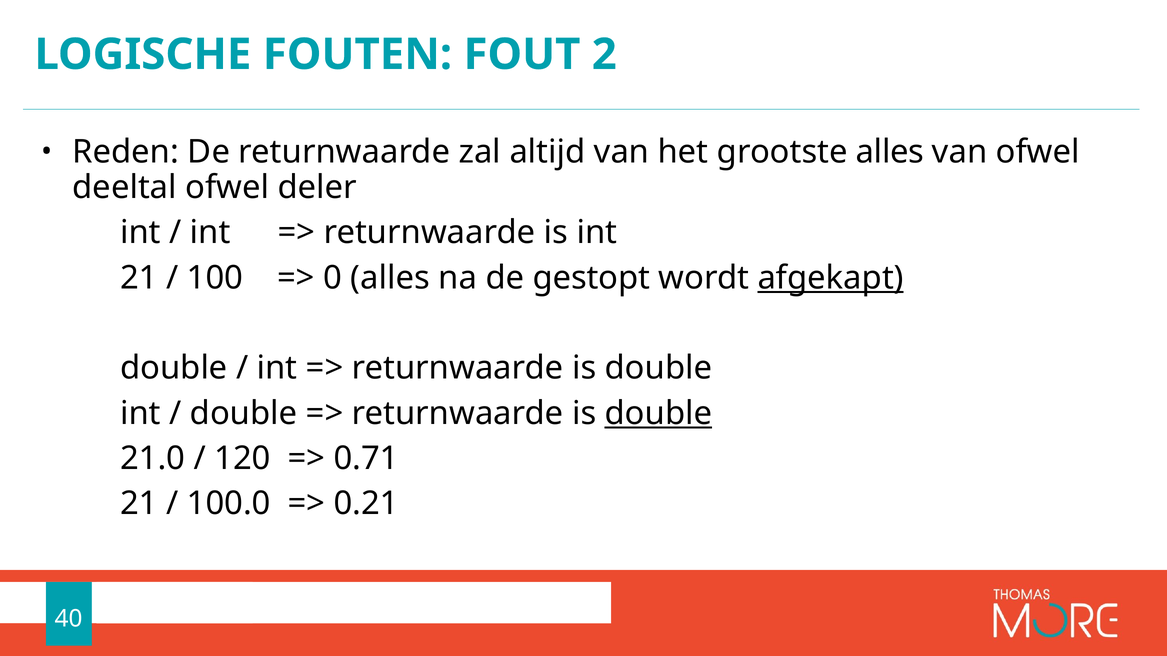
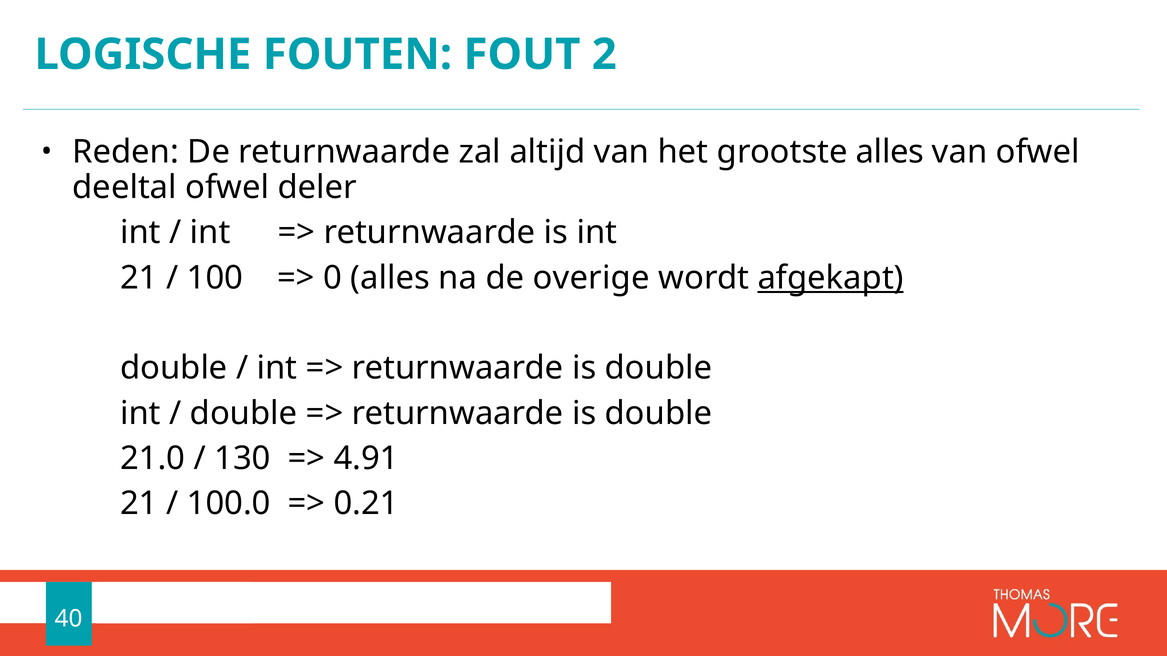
gestopt: gestopt -> overige (591, 278)
double underline: present -> none (658, 413)
120: 120 -> 130 (243, 459)
0.71: 0.71 -> 4.91 (366, 459)
